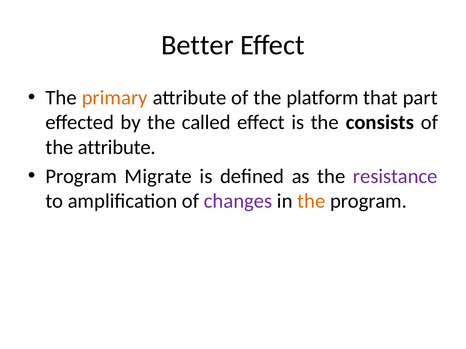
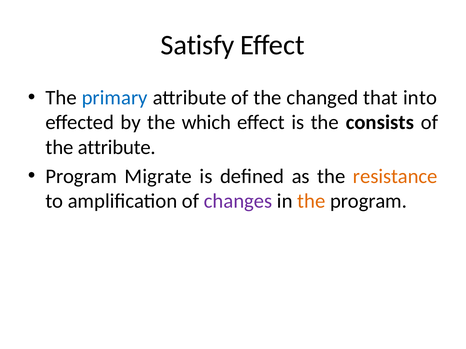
Better: Better -> Satisfy (197, 45)
primary colour: orange -> blue (115, 98)
platform: platform -> changed (322, 98)
part: part -> into (420, 98)
called: called -> which (206, 123)
resistance colour: purple -> orange (395, 176)
